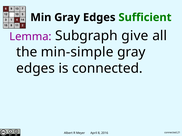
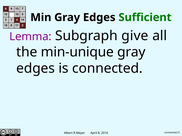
min-simple: min-simple -> min-unique (77, 52)
